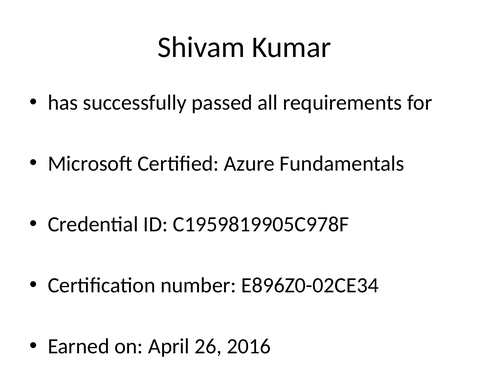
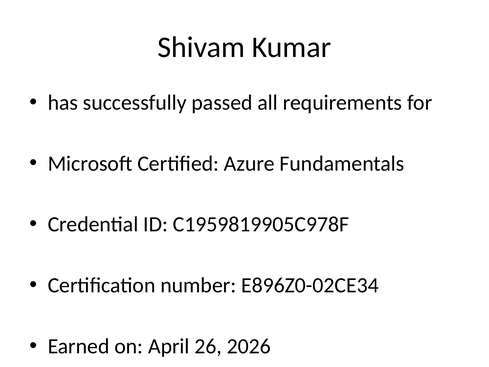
2016: 2016 -> 2026 (249, 346)
